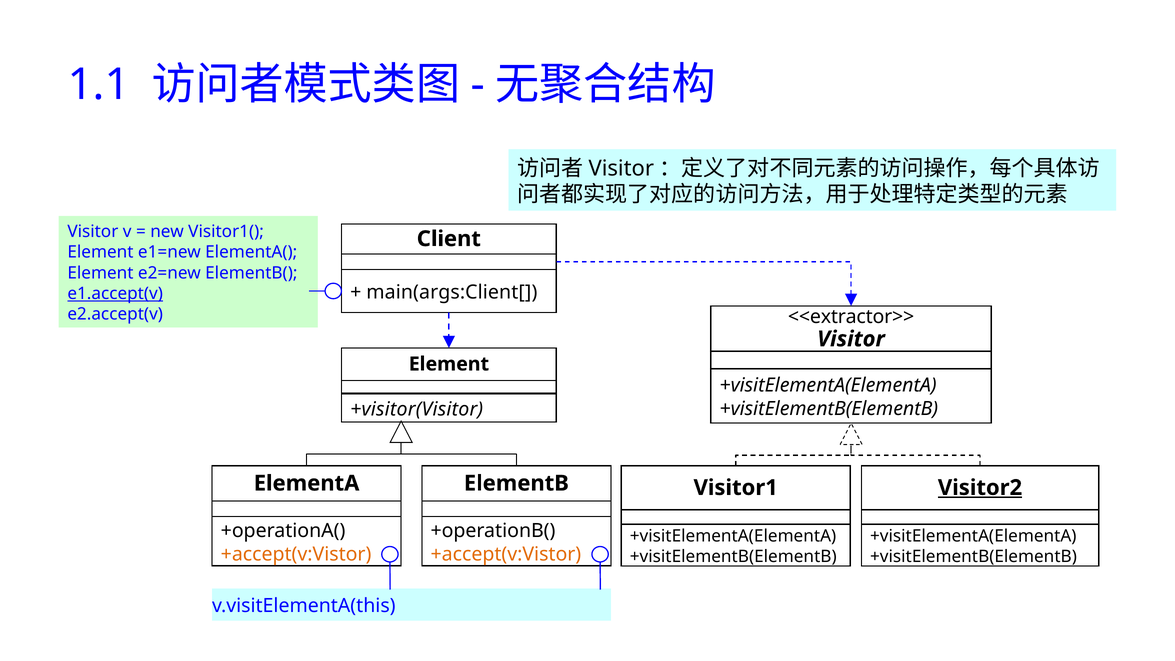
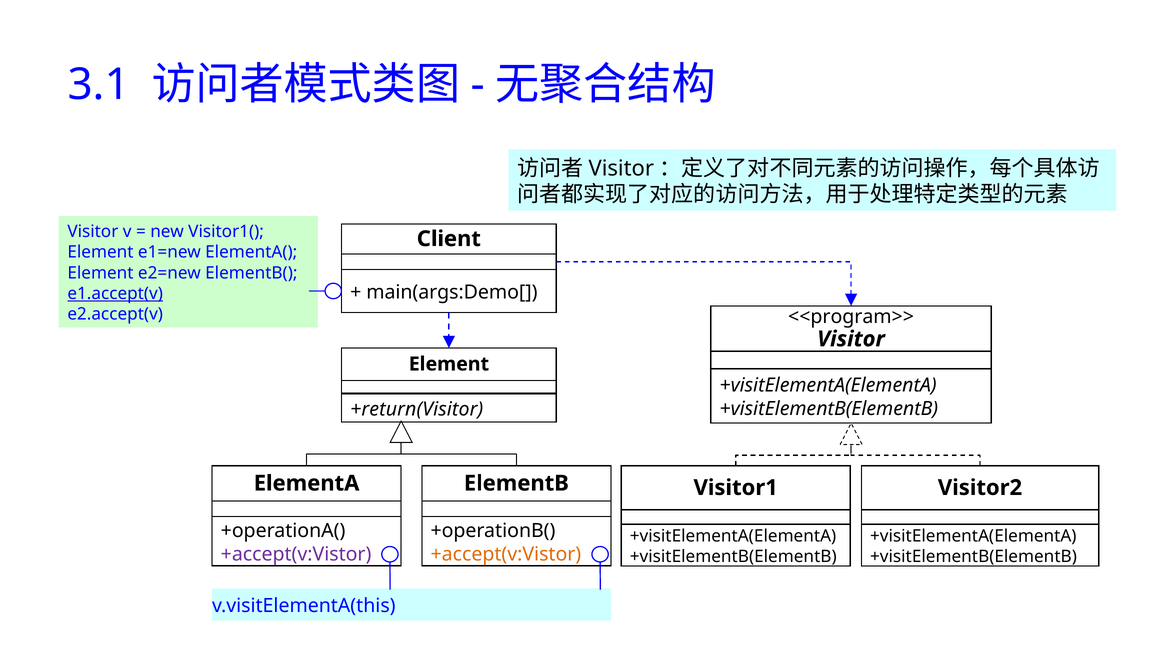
1.1: 1.1 -> 3.1 (99, 85)
main(args:Client[: main(args:Client[ -> main(args:Demo[ (452, 292)
<<extractor>>: <<extractor>> -> <<program>> (851, 317)
+visitor(Visitor: +visitor(Visitor -> +return(Visitor (417, 409)
Visitor2 underline: present -> none (980, 488)
+accept(v:Vistor colour: orange -> purple (296, 554)
